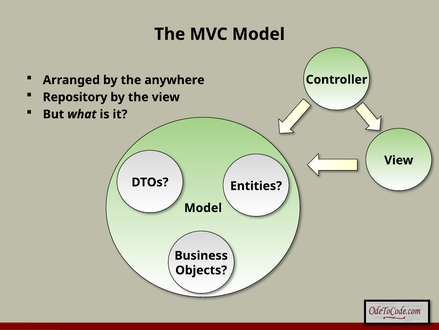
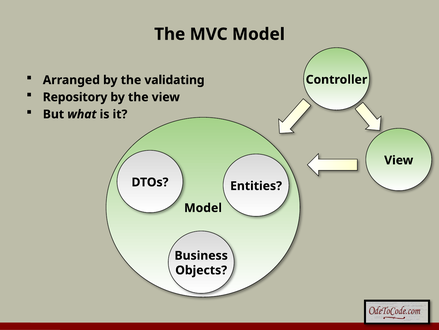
anywhere: anywhere -> validating (174, 80)
